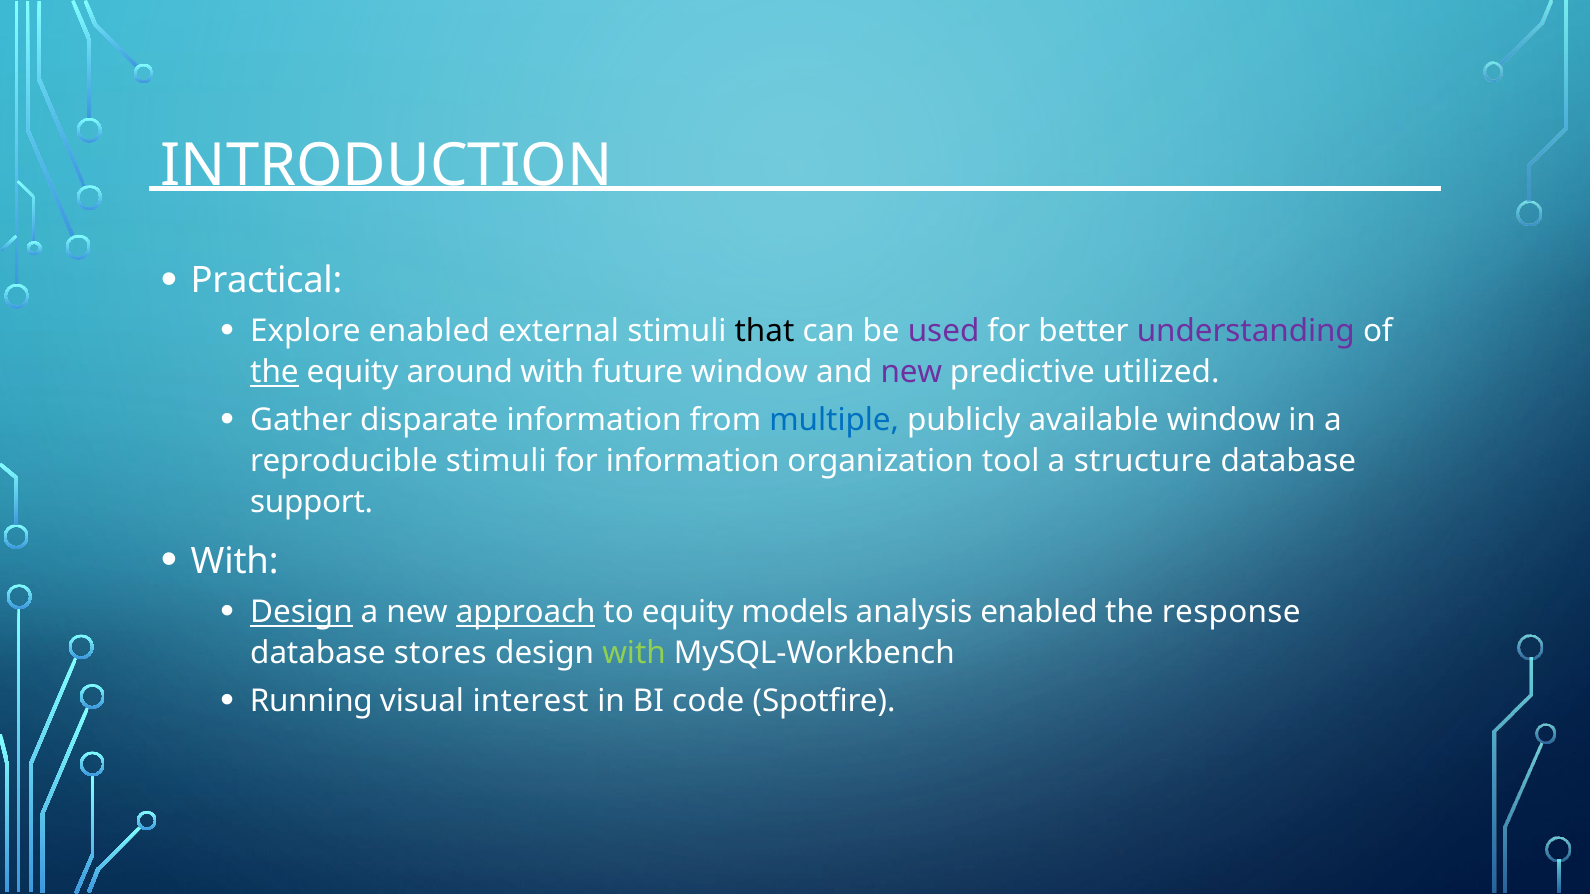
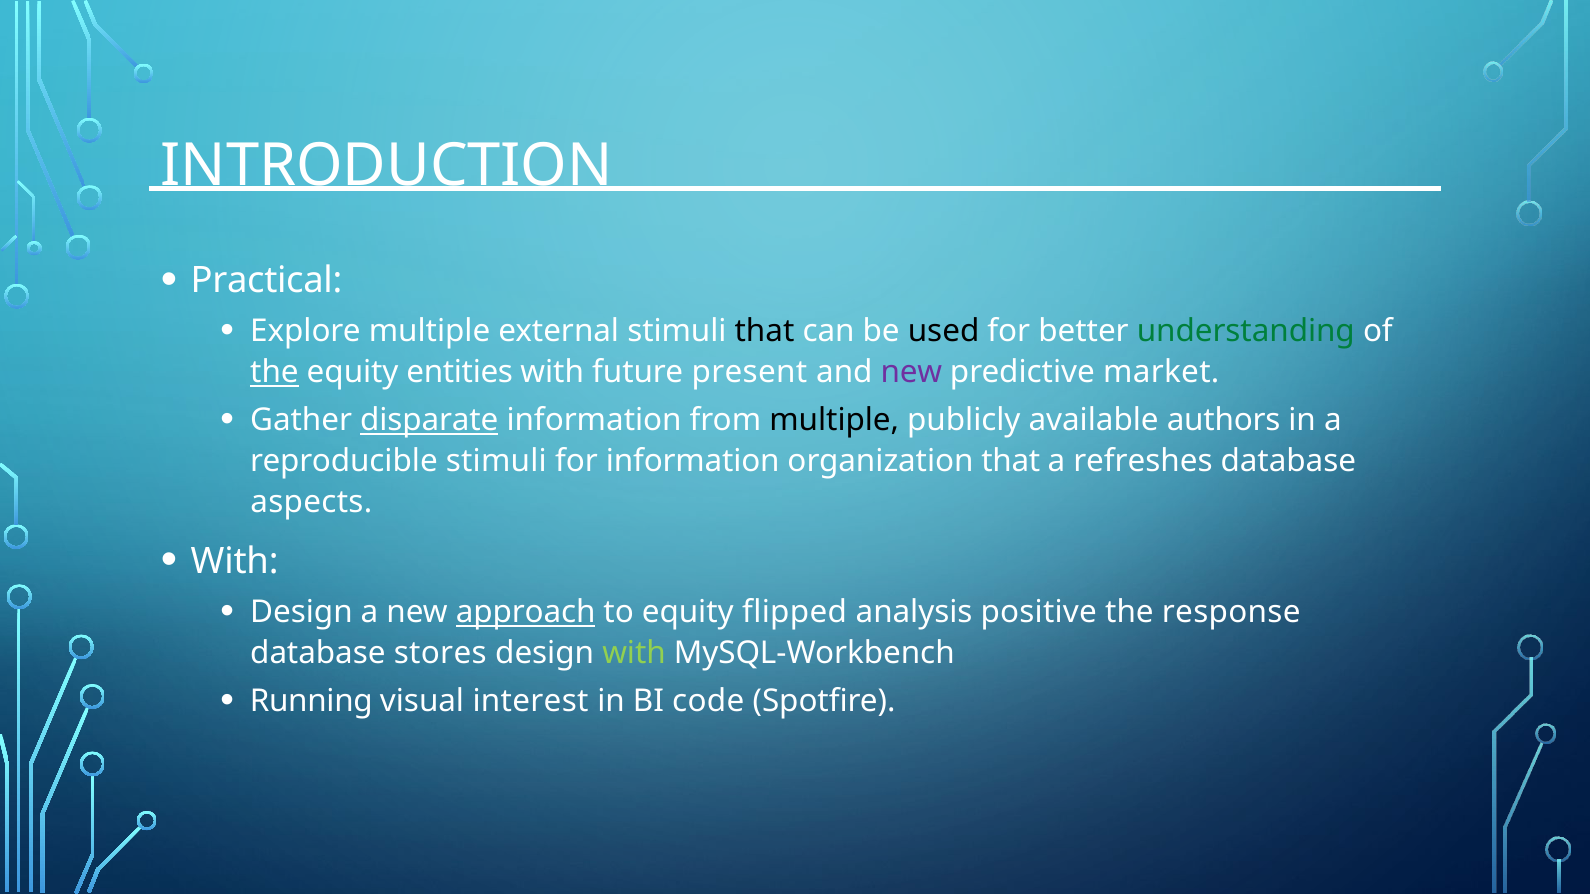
Explore enabled: enabled -> multiple (430, 332)
used colour: purple -> black (944, 332)
understanding colour: purple -> green (1246, 332)
around: around -> entities (460, 372)
future window: window -> present (749, 372)
utilized: utilized -> market (1161, 372)
disparate underline: none -> present (429, 421)
multiple colour: blue -> black (834, 421)
available window: window -> authors (1224, 421)
organization tool: tool -> that (1011, 461)
structure: structure -> refreshes (1143, 461)
support: support -> aspects (311, 502)
Design underline: present -> none (301, 612)
models: models -> flipped (795, 612)
analysis enabled: enabled -> positive (1039, 612)
